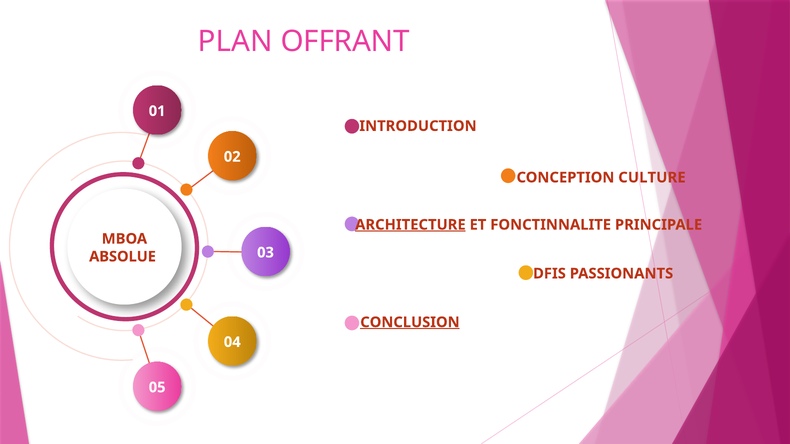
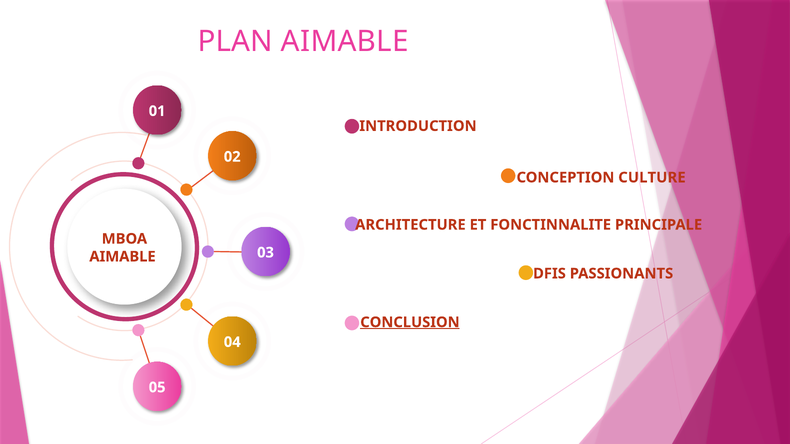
PLAN OFFRANT: OFFRANT -> AIMABLE (345, 41)
ARCHITECTURE underline: present -> none (410, 225)
ABSOLUE: ABSOLUE -> AIMABLE (123, 257)
